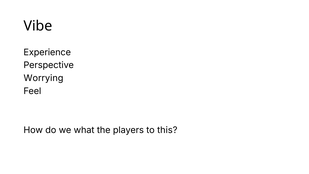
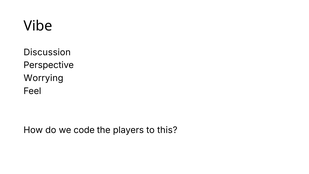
Experience: Experience -> Discussion (47, 52)
what: what -> code (84, 130)
